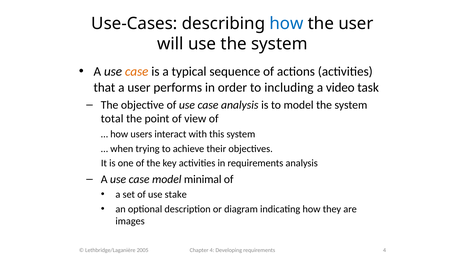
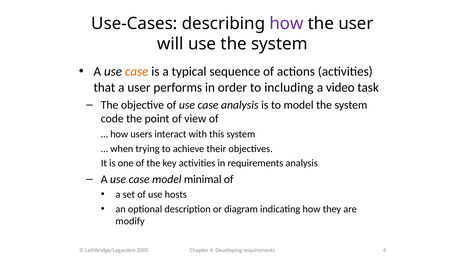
how colour: blue -> purple (286, 24)
total: total -> code (112, 119)
stake: stake -> hosts (176, 194)
images: images -> modify (130, 221)
